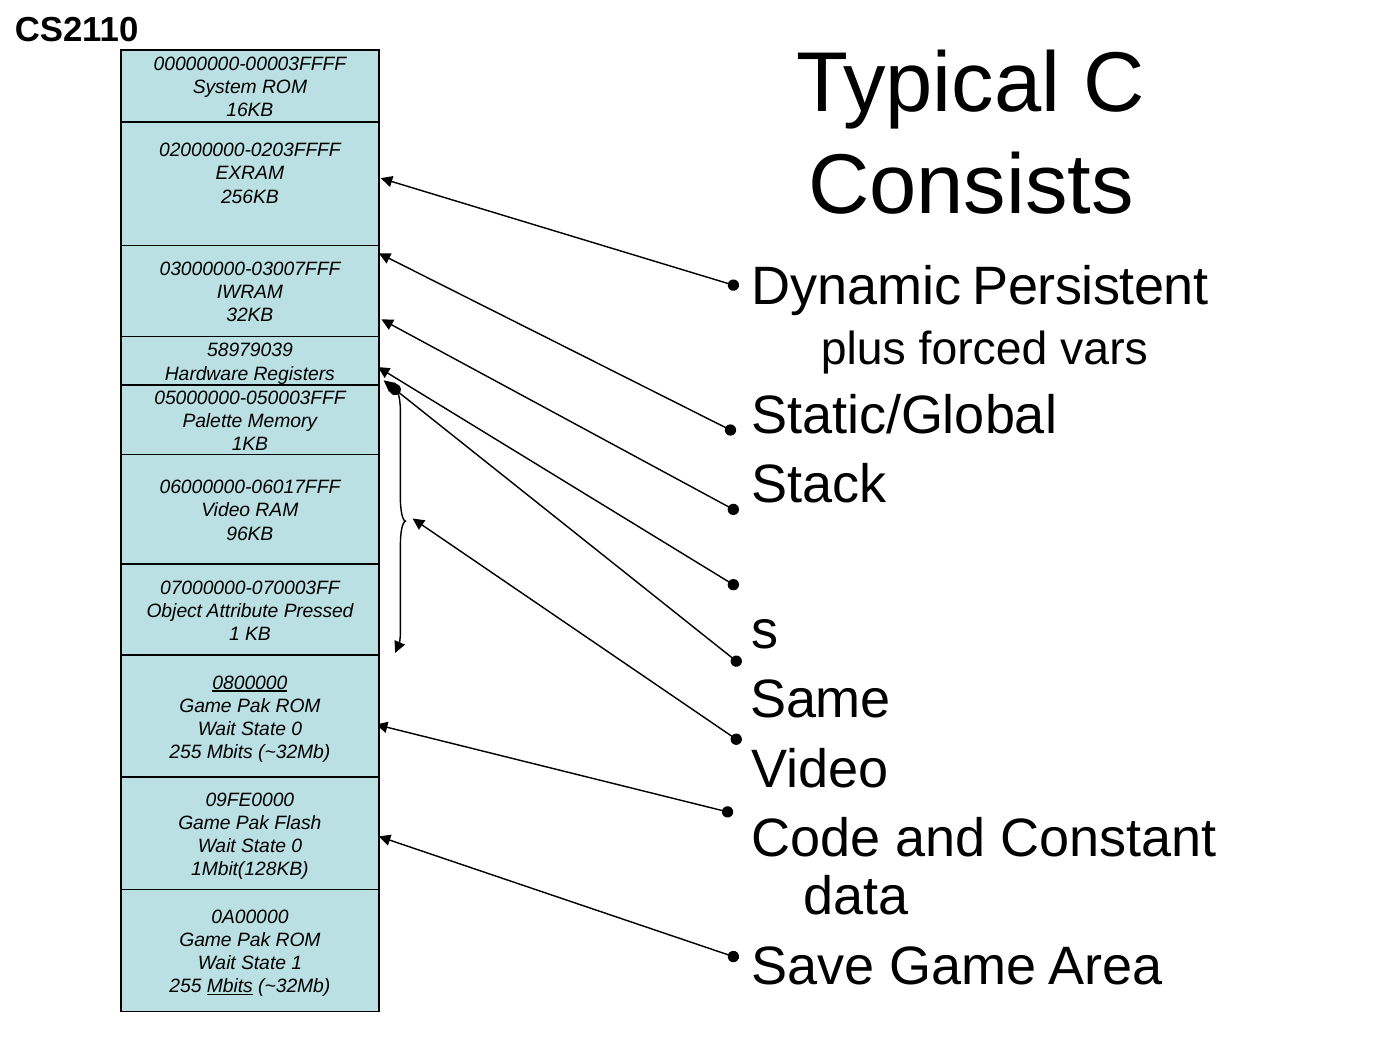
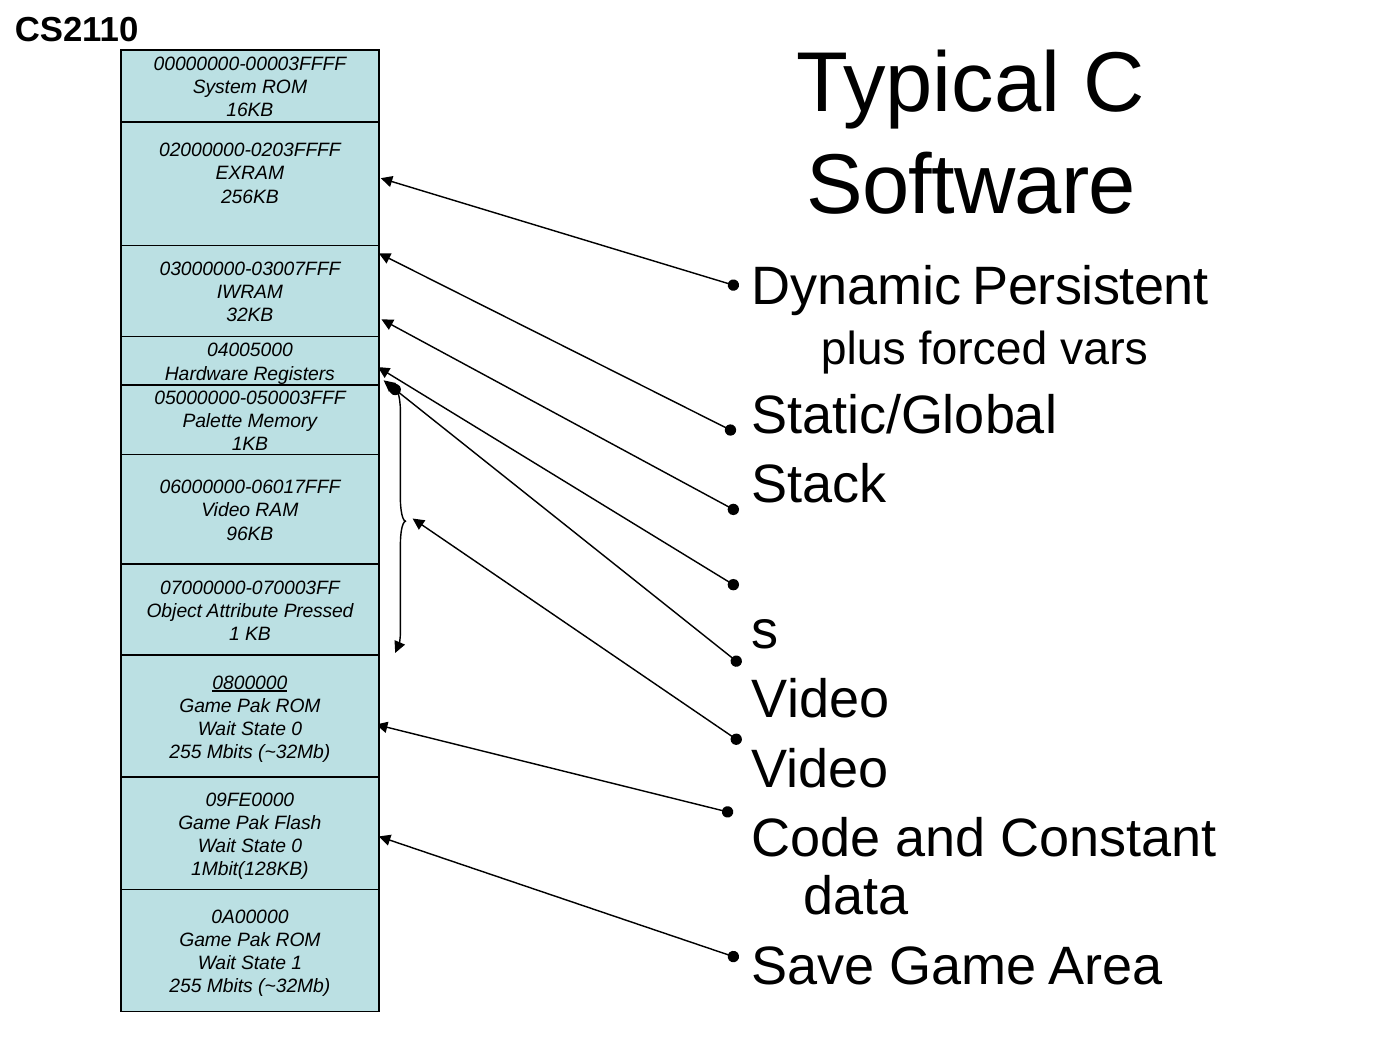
Consists: Consists -> Software (971, 186)
58979039: 58979039 -> 04005000 (250, 351)
Same: Same -> Video (820, 700)
Mbits underline: present -> none (230, 987)
